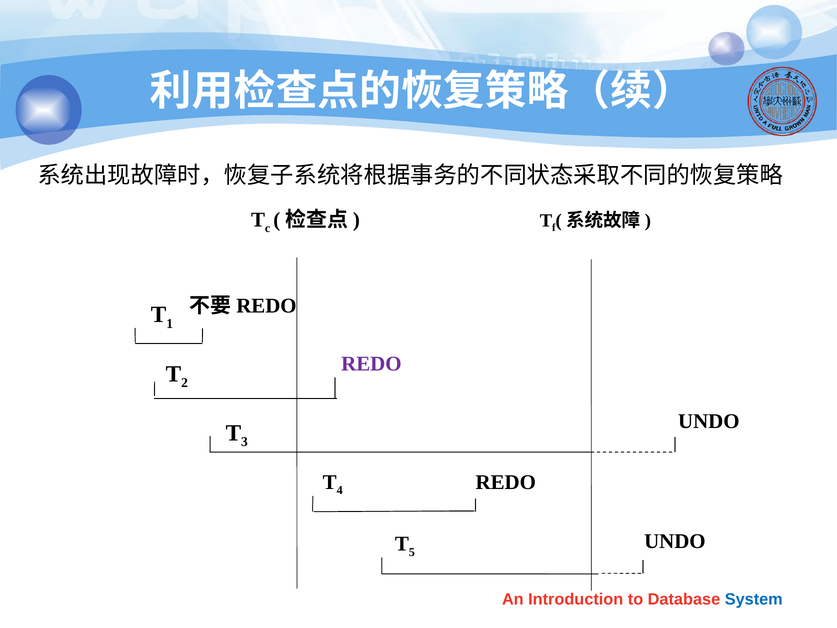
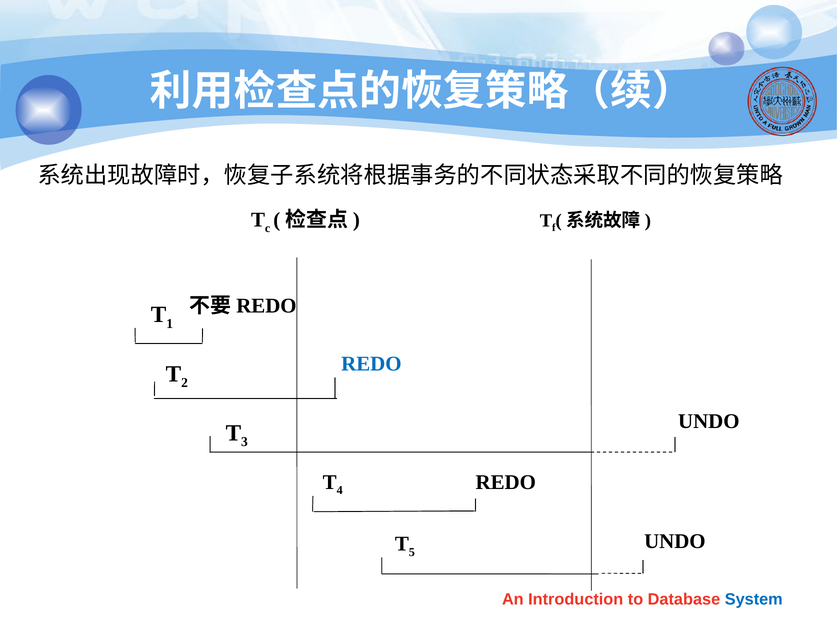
REDO colour: purple -> blue (371, 364)
